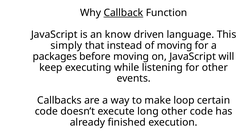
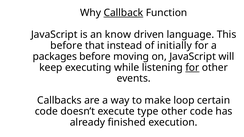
simply: simply -> before (66, 46)
of moving: moving -> initially (174, 46)
for underline: none -> present (192, 68)
long: long -> type (148, 112)
